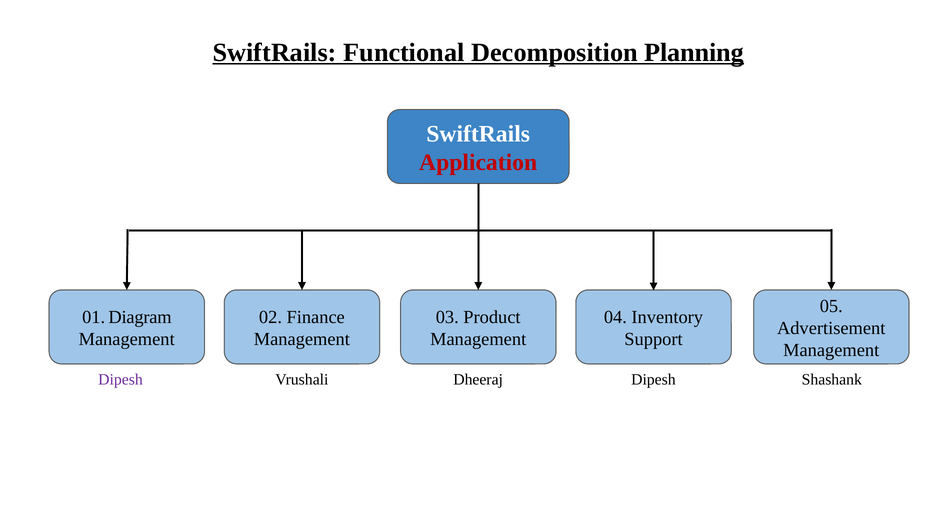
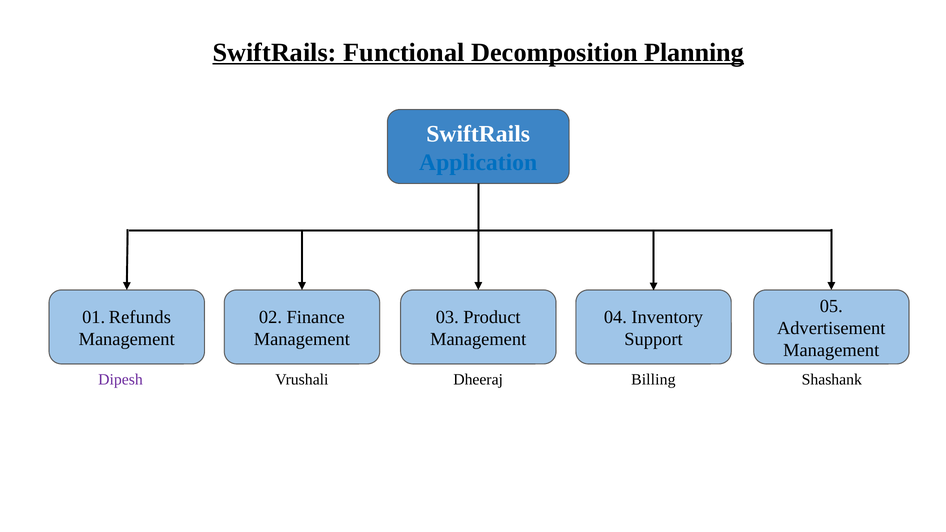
Application colour: red -> blue (478, 162)
Diagram: Diagram -> Refunds (140, 317)
Dheeraj Dipesh: Dipesh -> Billing (653, 380)
